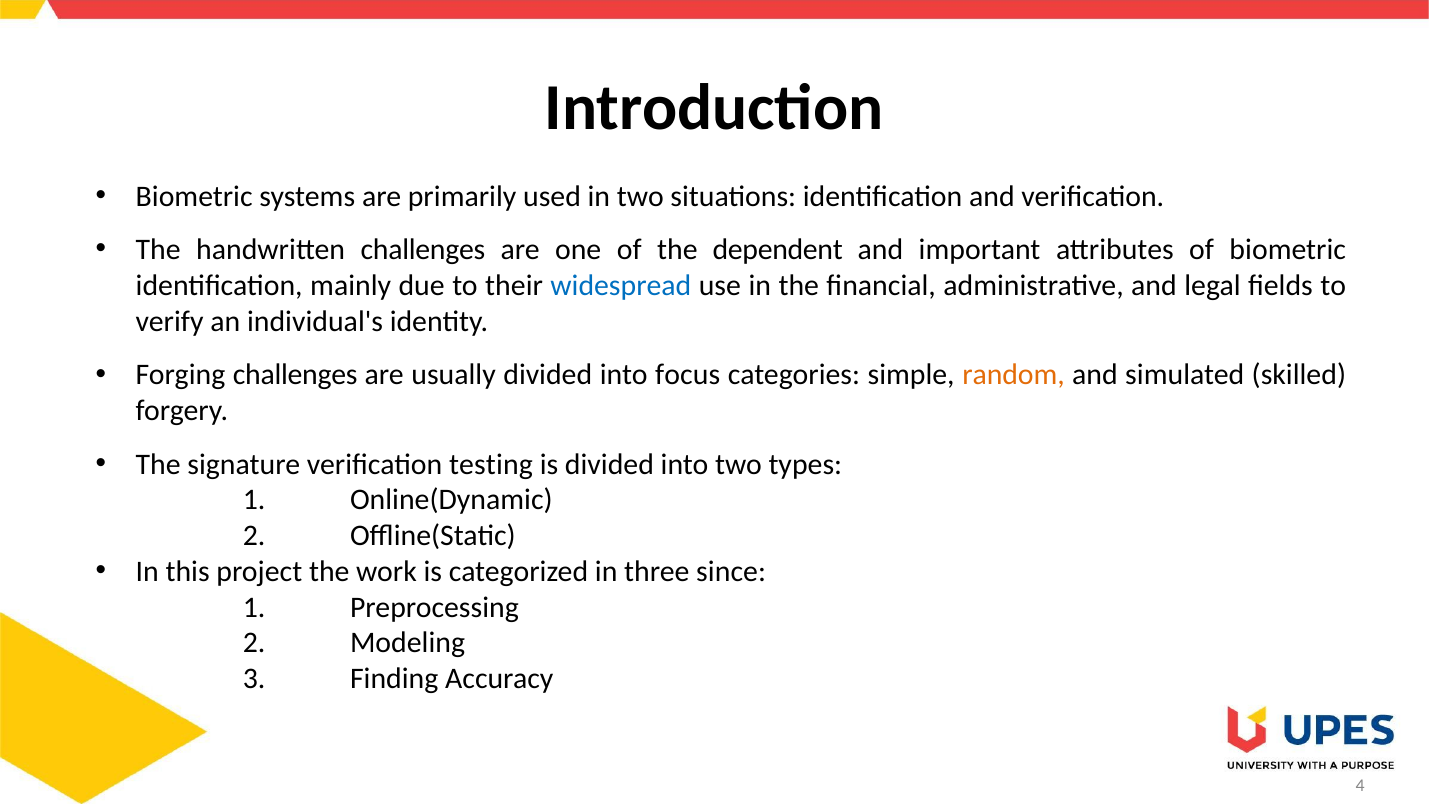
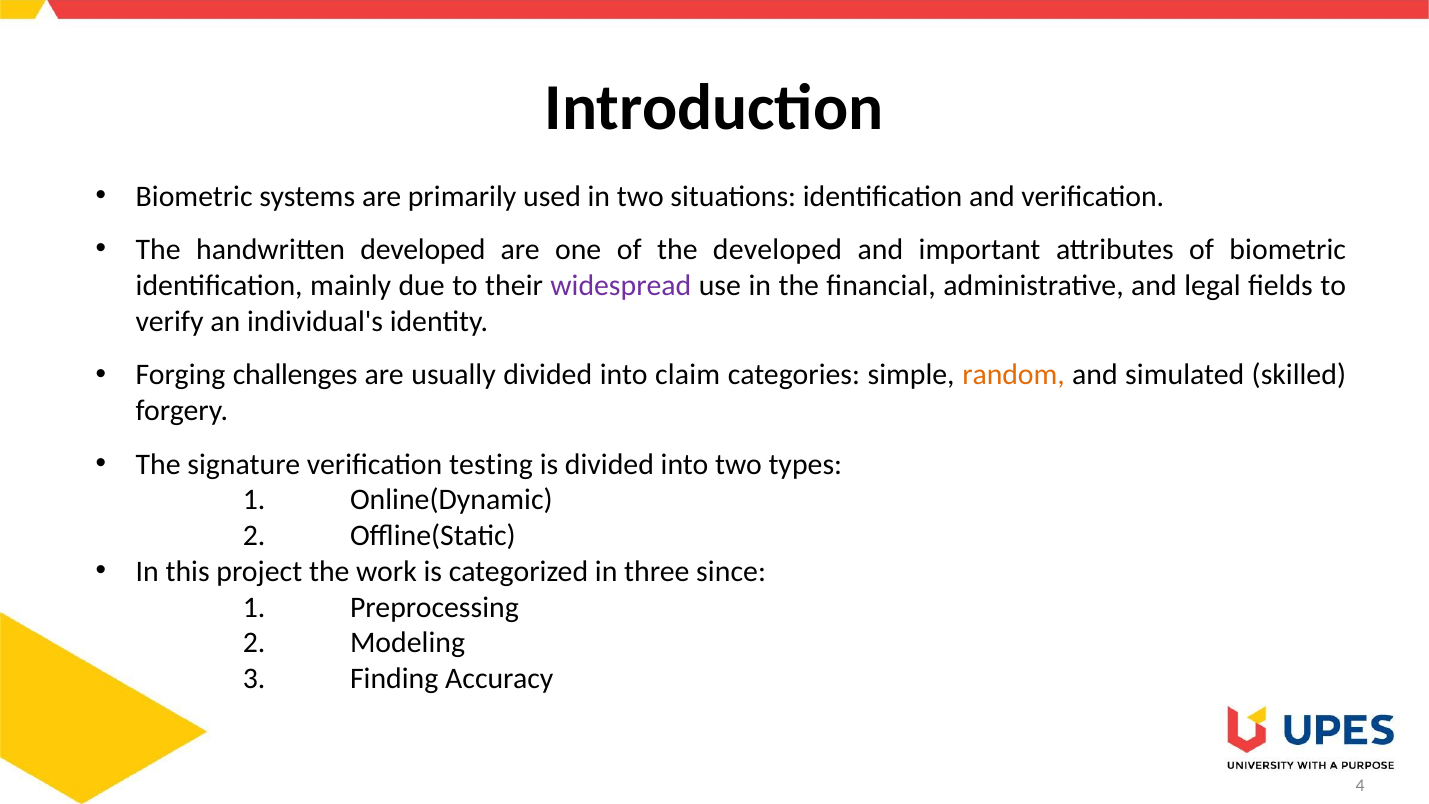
handwritten challenges: challenges -> developed (423, 250)
the dependent: dependent -> developed (777, 250)
widespread colour: blue -> purple (621, 286)
focus: focus -> claim (688, 375)
